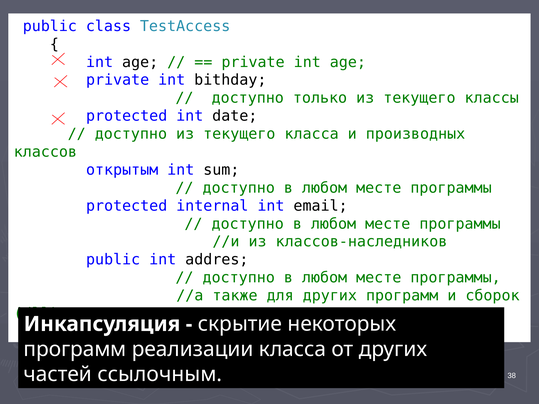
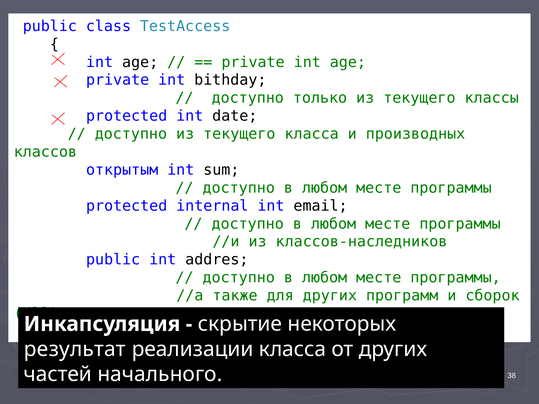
программ: программ -> результат (75, 349)
ссылочным: ссылочным -> начального (160, 375)
